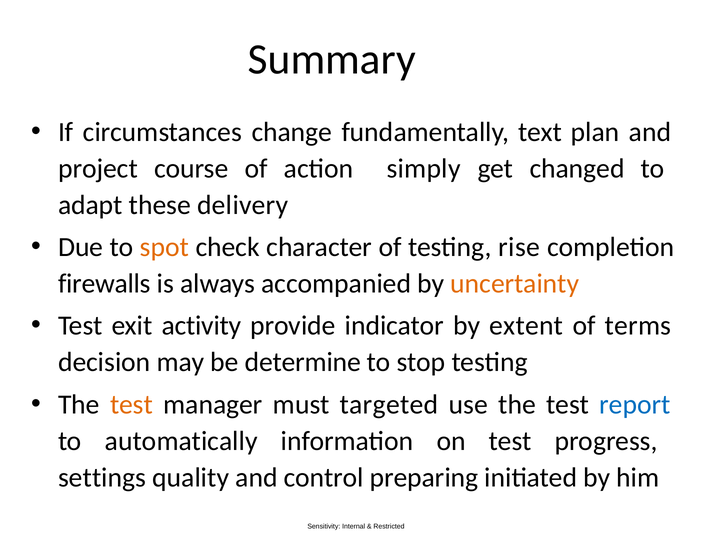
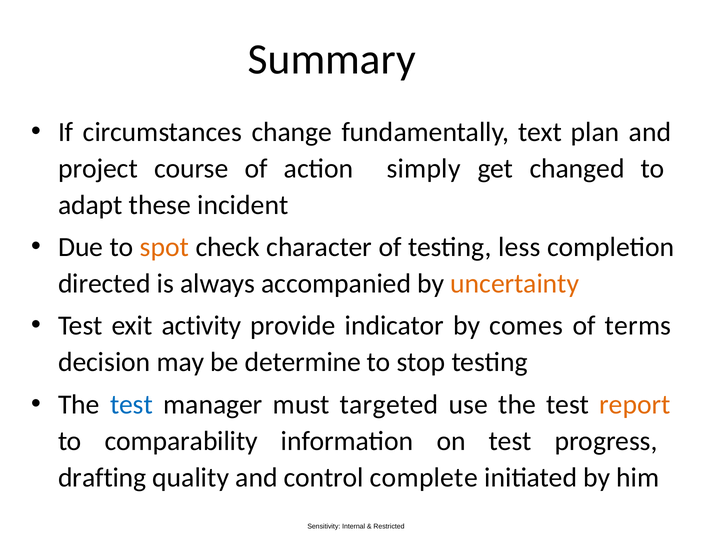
delivery: delivery -> incident (243, 205)
rise: rise -> less (519, 247)
firewalls: firewalls -> directed (104, 284)
extent: extent -> comes (526, 326)
test colour: orange -> blue (132, 404)
report colour: blue -> orange (635, 404)
automatically: automatically -> comparability (181, 441)
settings: settings -> drafting (102, 477)
preparing: preparing -> complete (424, 477)
